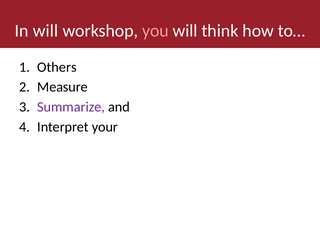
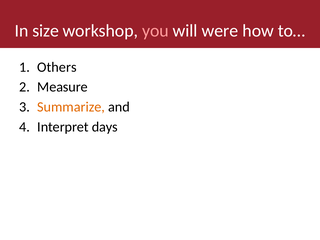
In will: will -> size (46, 31)
think: think -> were (220, 31)
Summarize colour: purple -> orange (71, 107)
your: your -> days (105, 127)
